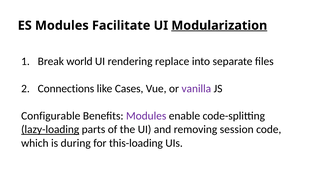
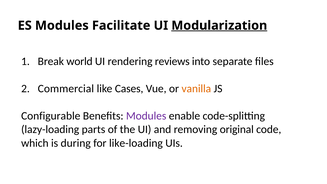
replace: replace -> reviews (172, 61)
Connections: Connections -> Commercial (66, 89)
vanilla colour: purple -> orange (196, 89)
lazy-loading underline: present -> none (50, 129)
session: session -> original (237, 129)
this-loading: this-loading -> like-loading (136, 143)
